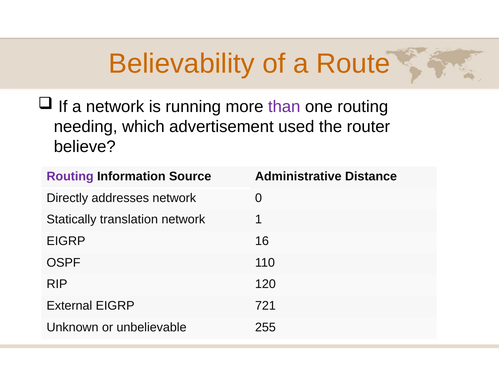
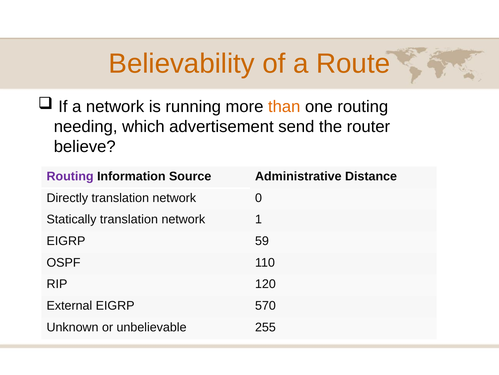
than colour: purple -> orange (284, 106)
used: used -> send (296, 126)
Directly addresses: addresses -> translation (120, 198)
16: 16 -> 59 (262, 241)
721: 721 -> 570 (265, 305)
